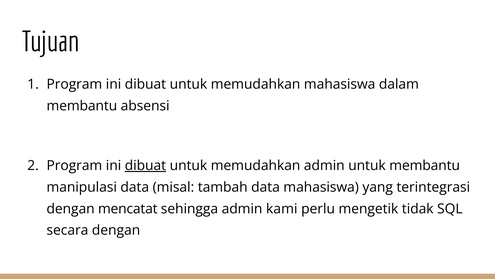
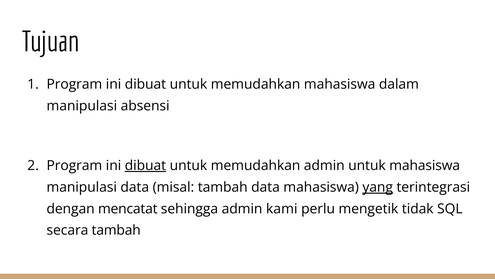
membantu: membantu -> manipulasi (82, 106)
untuk membantu: membantu -> mahasiswa (425, 165)
yang underline: none -> present (378, 187)
secara dengan: dengan -> tambah (116, 230)
